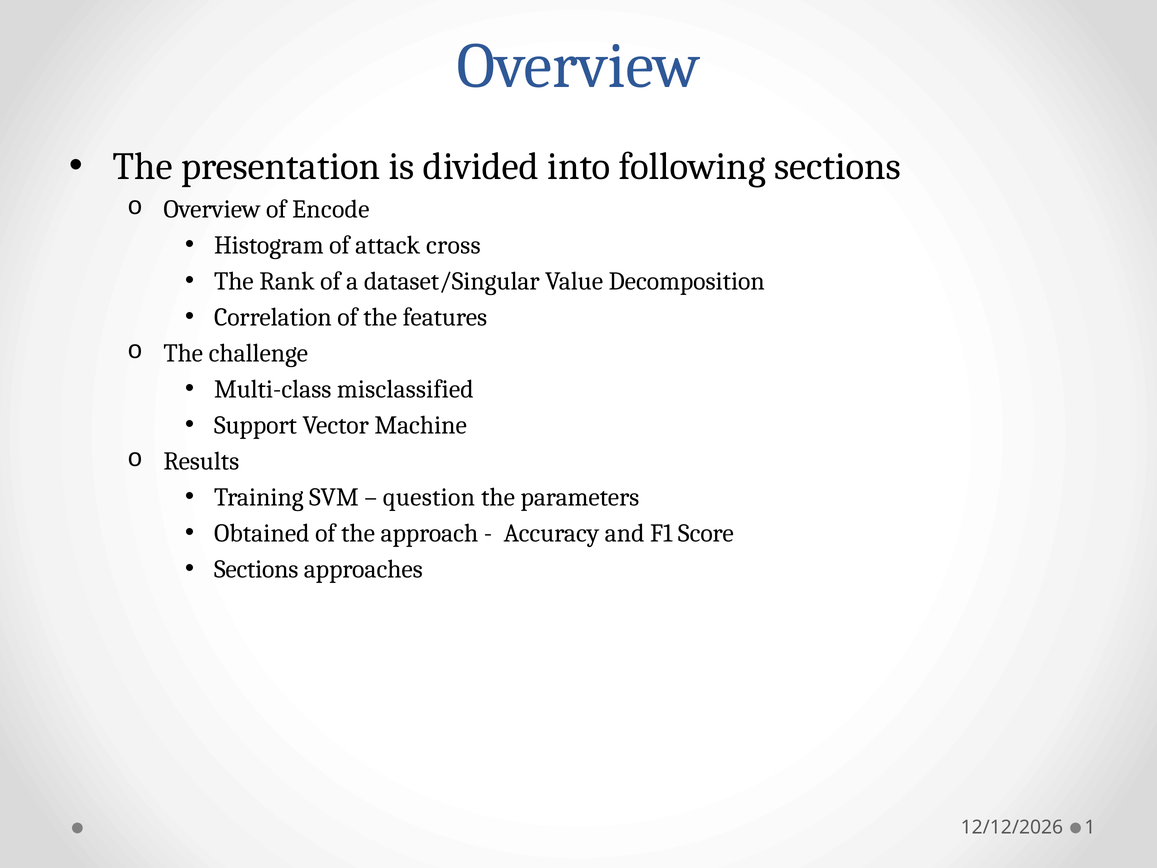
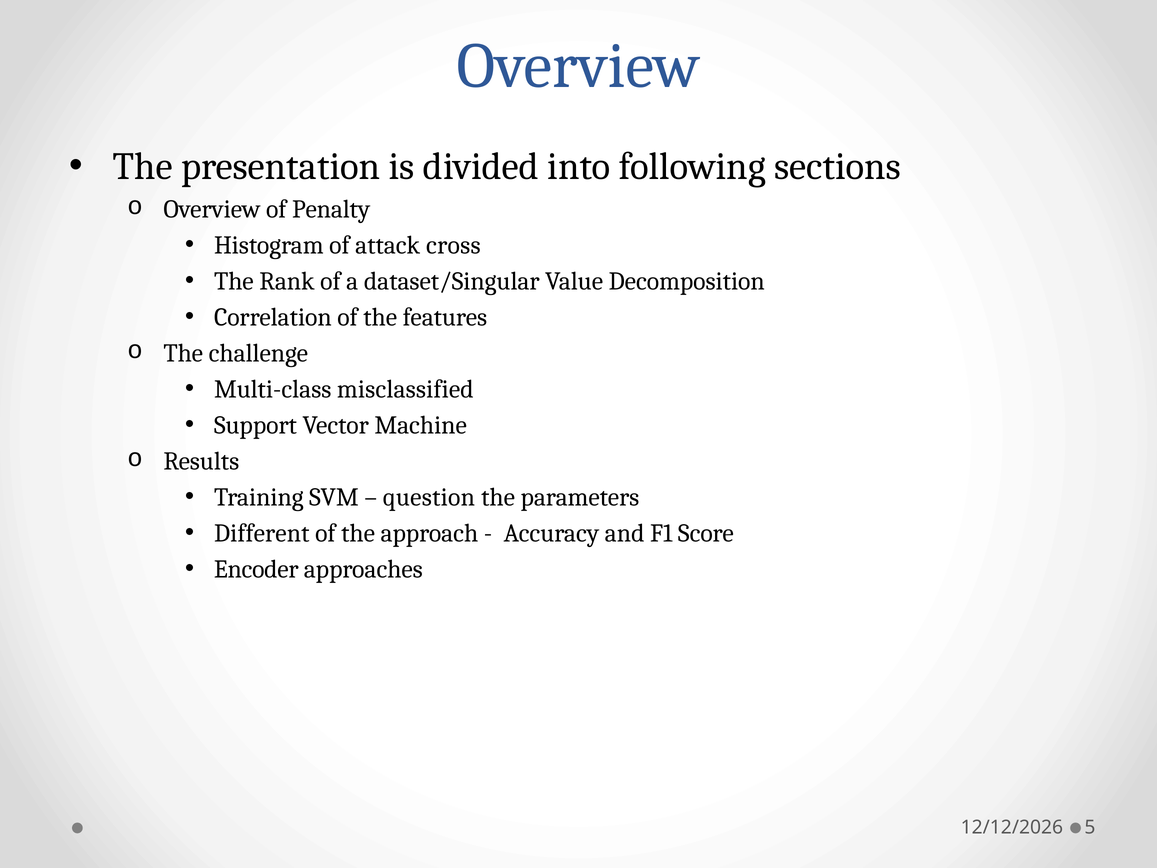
Encode: Encode -> Penalty (331, 209)
Obtained: Obtained -> Different (262, 533)
Sections: Sections -> Encoder (256, 569)
1: 1 -> 5 (1090, 827)
